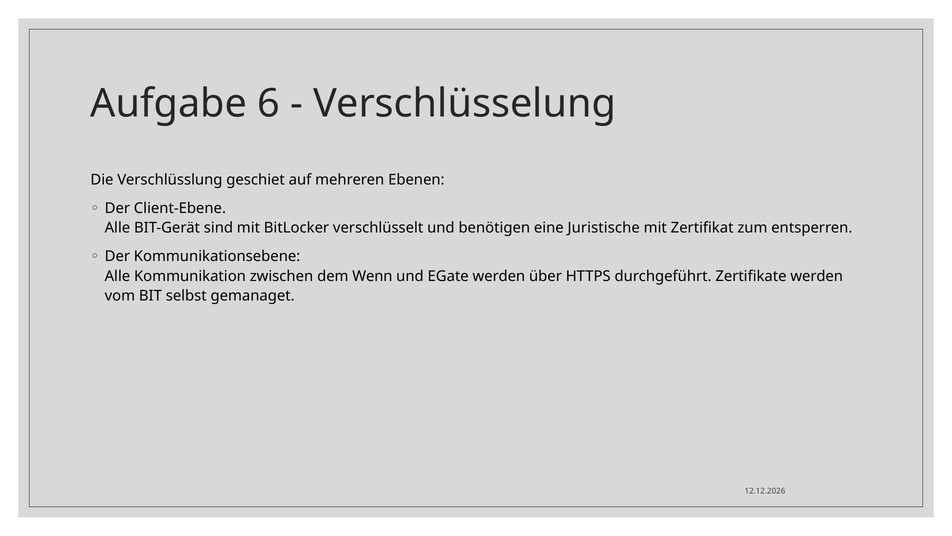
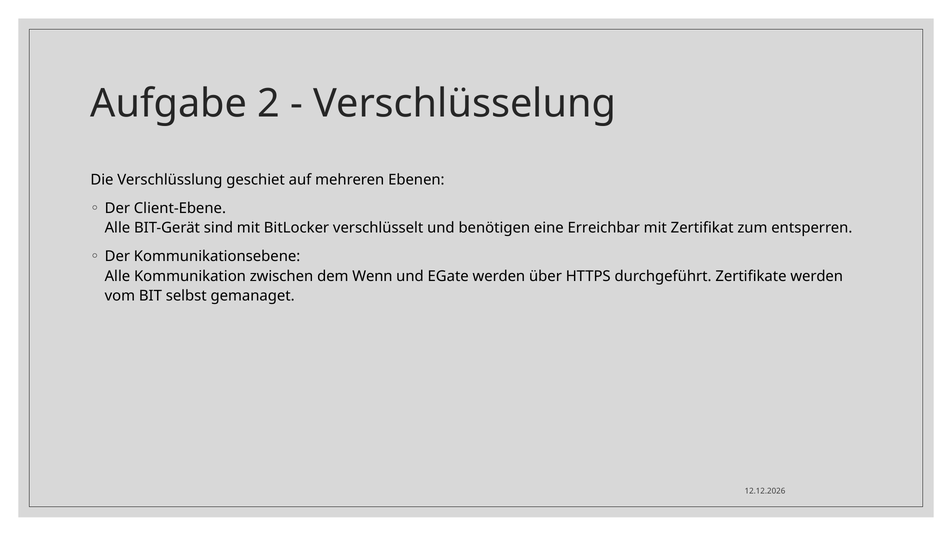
6: 6 -> 2 (269, 103)
Juristische: Juristische -> Erreichbar (604, 228)
